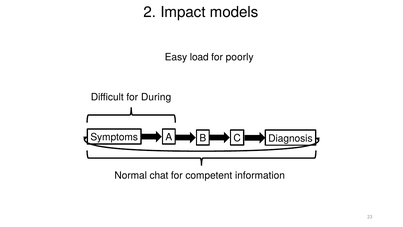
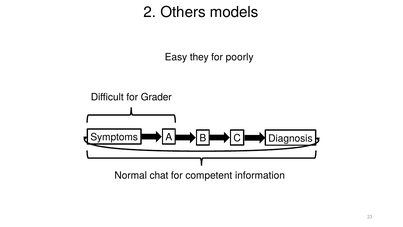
Impact: Impact -> Others (183, 12)
load: load -> they (199, 57)
During: During -> Grader (156, 97)
